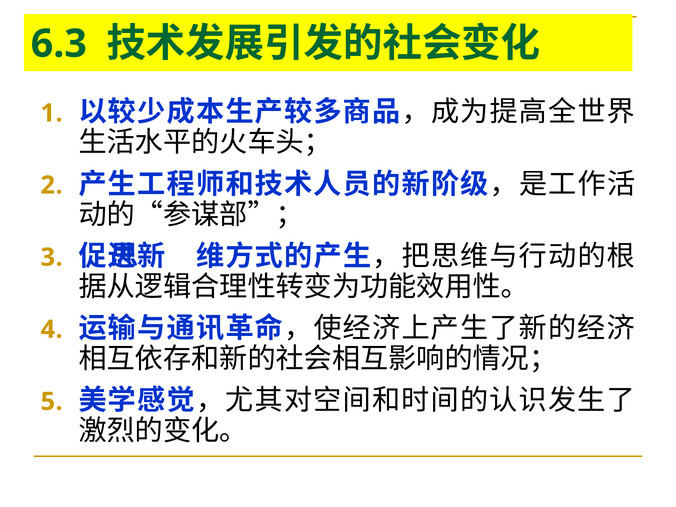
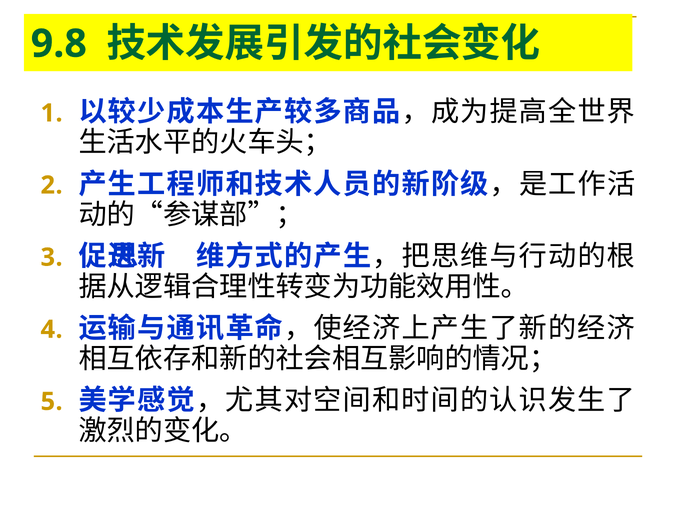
6.3: 6.3 -> 9.8 (59, 44)
